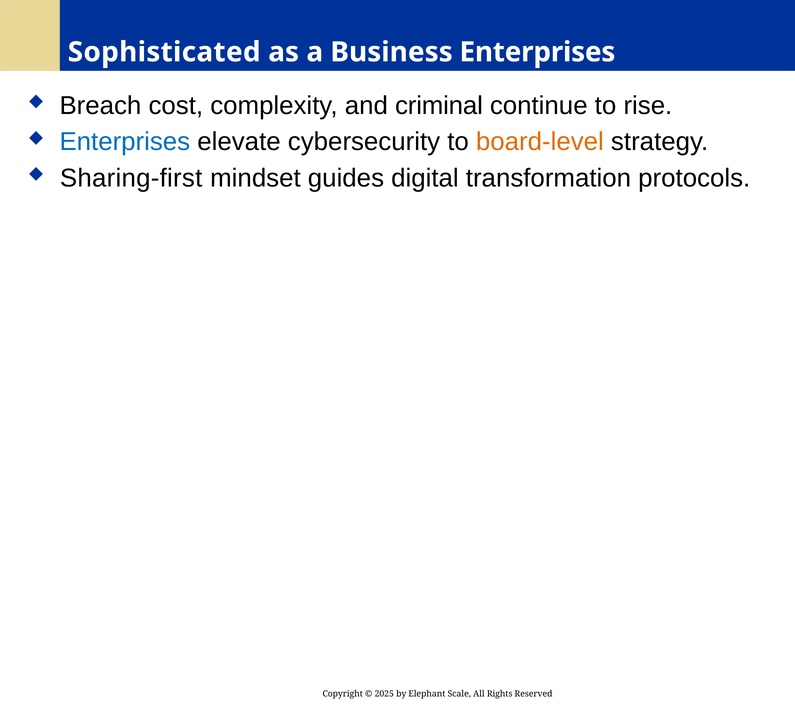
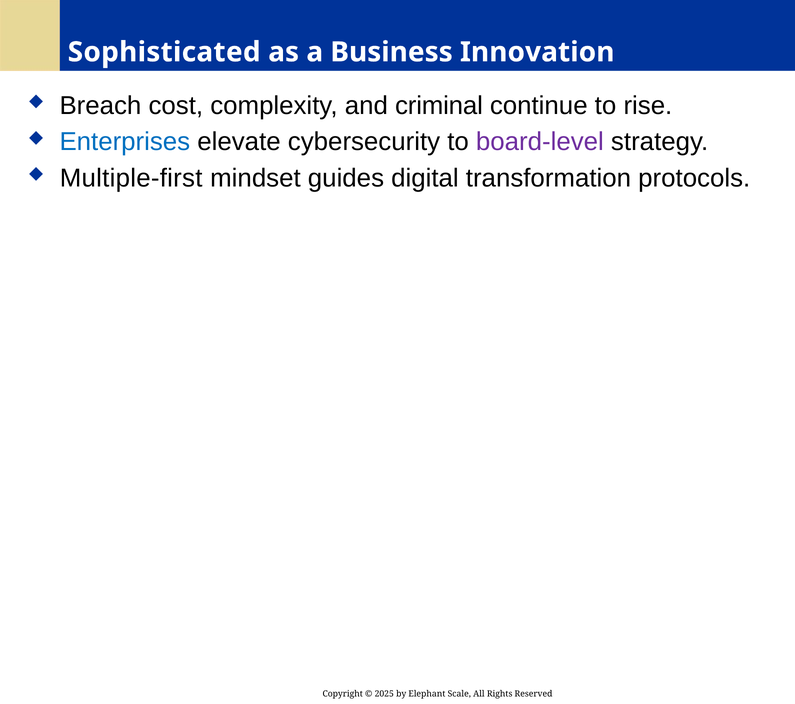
Business Enterprises: Enterprises -> Innovation (537, 52)
board-level colour: orange -> purple (540, 142)
Sharing-first: Sharing-first -> Multiple-first (131, 178)
